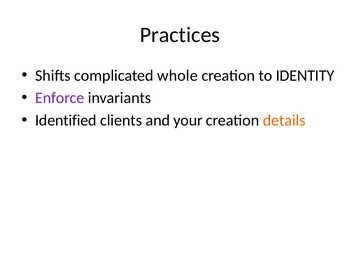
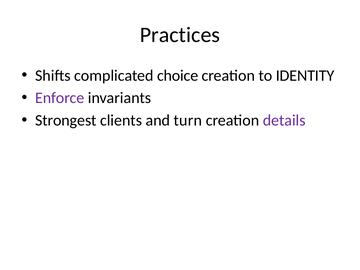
whole: whole -> choice (178, 76)
Identified: Identified -> Strongest (66, 120)
your: your -> turn (188, 120)
details colour: orange -> purple (284, 120)
